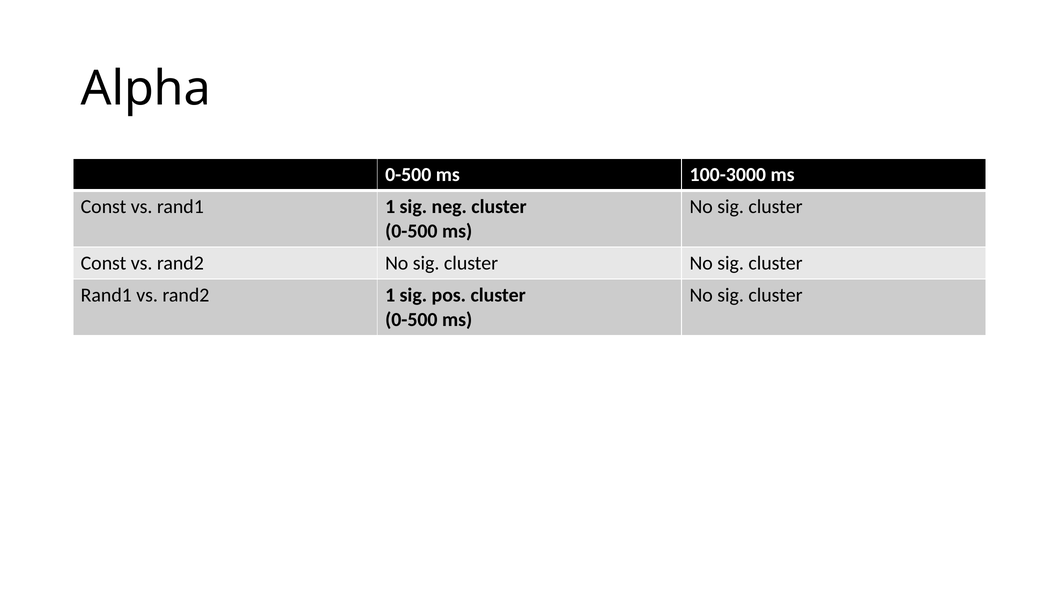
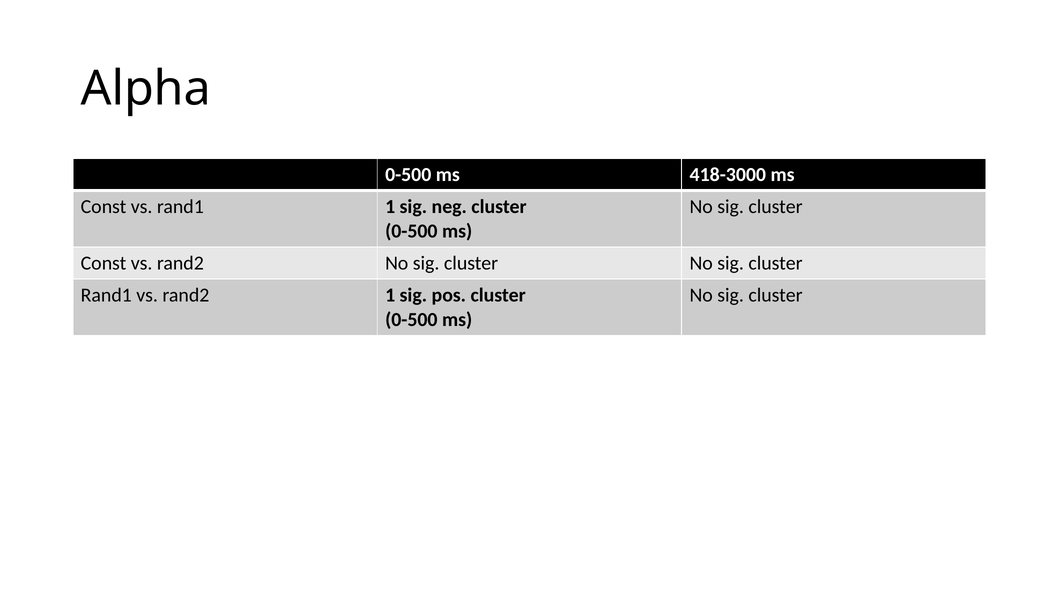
100-3000: 100-3000 -> 418-3000 (728, 175)
